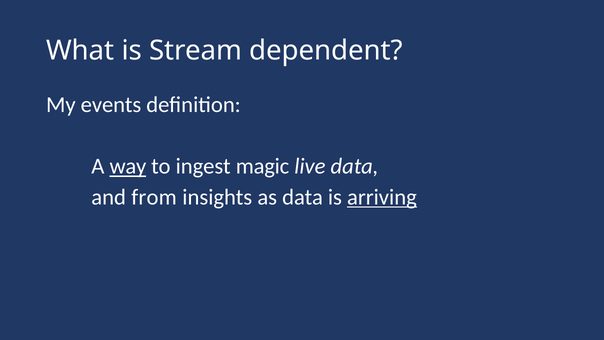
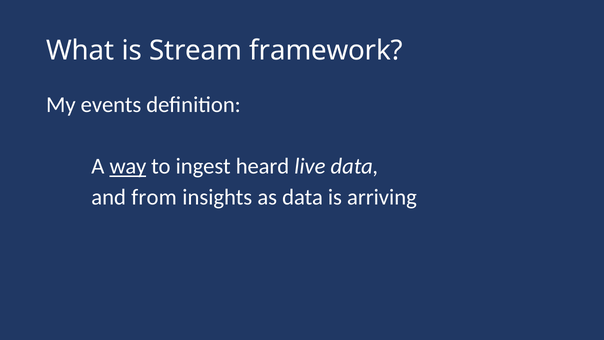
dependent: dependent -> framework (326, 51)
magic: magic -> heard (262, 166)
arriving underline: present -> none (382, 197)
